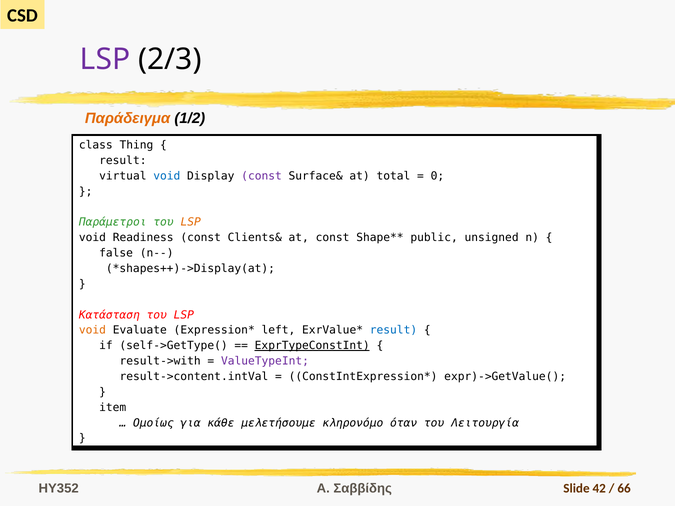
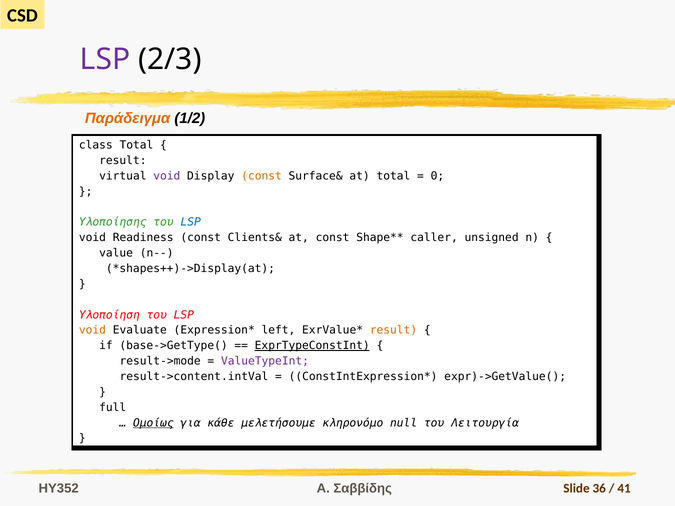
class Thing: Thing -> Total (136, 145)
void colour: blue -> purple (167, 176)
const colour: purple -> orange (262, 176)
Παράμετροι: Παράμετροι -> Υλοποίησης (113, 222)
LSP colour: orange -> blue (191, 222)
public: public -> caller (434, 238)
false: false -> value (116, 253)
Κατάσταση: Κατάσταση -> Υλοποίηση (109, 315)
result colour: blue -> orange (393, 330)
self->GetType(: self->GetType( -> base->GetType( (174, 346)
result->with: result->with -> result->mode (160, 361)
item: item -> full (113, 408)
Ομοίως underline: none -> present (153, 423)
όταν: όταν -> null (404, 423)
42: 42 -> 36 (599, 489)
66: 66 -> 41 (624, 489)
